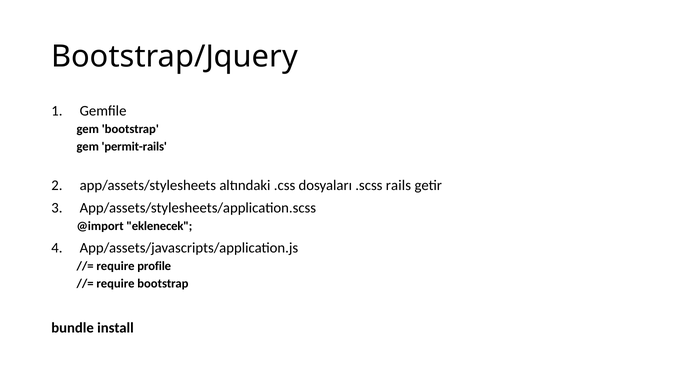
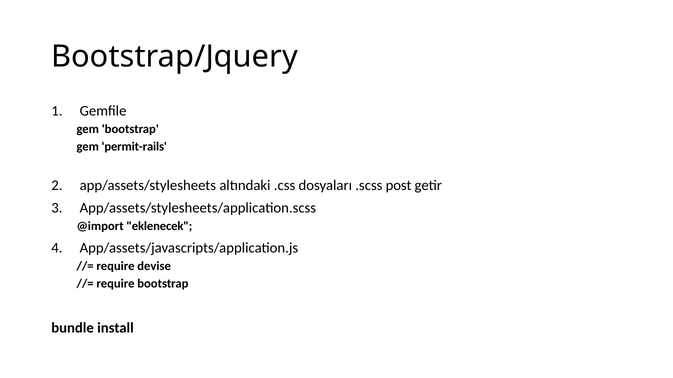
rails: rails -> post (399, 185)
profile: profile -> devise (154, 267)
